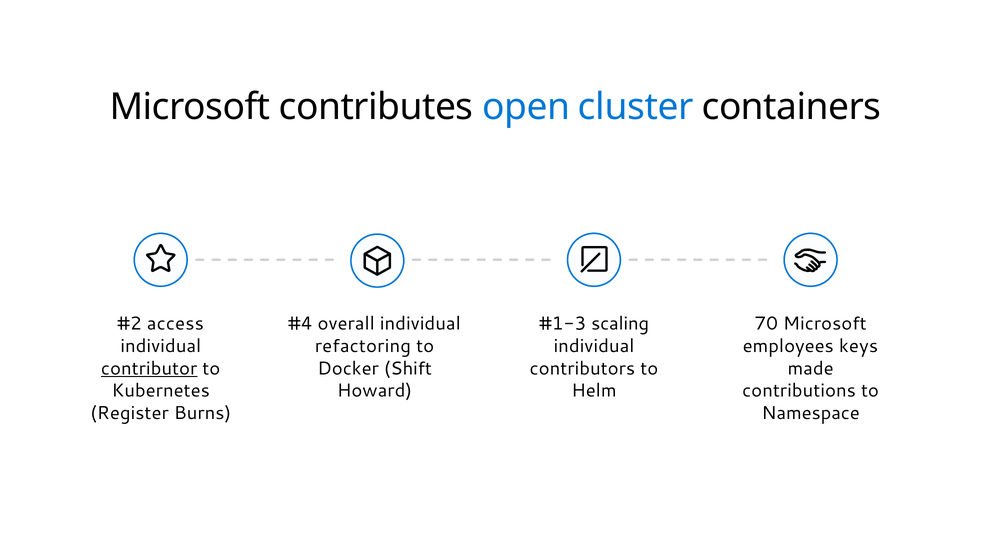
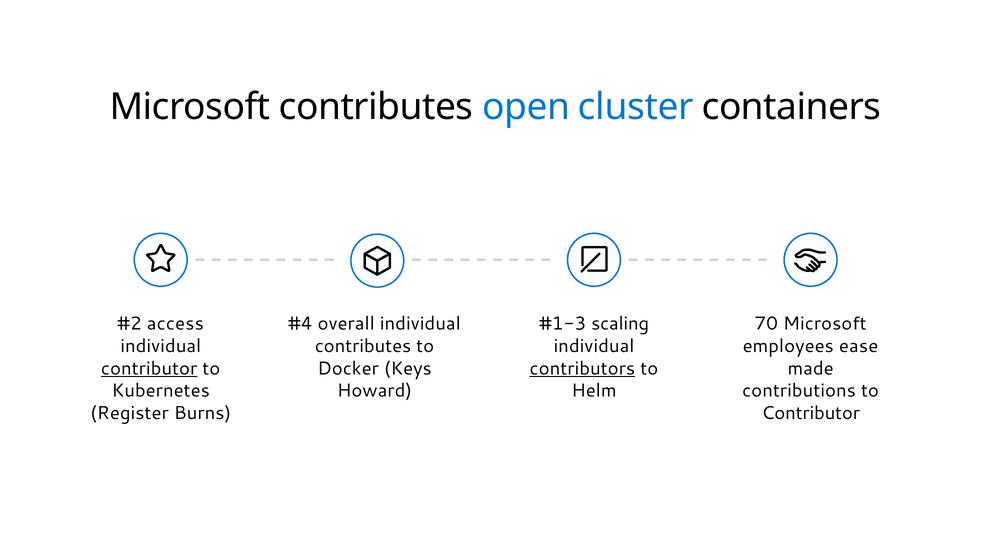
refactoring: refactoring -> contributes (363, 346)
keys: keys -> ease (859, 346)
Shift: Shift -> Keys (408, 368)
contributors underline: none -> present (582, 368)
Namespace: Namespace -> Contributor (811, 413)
